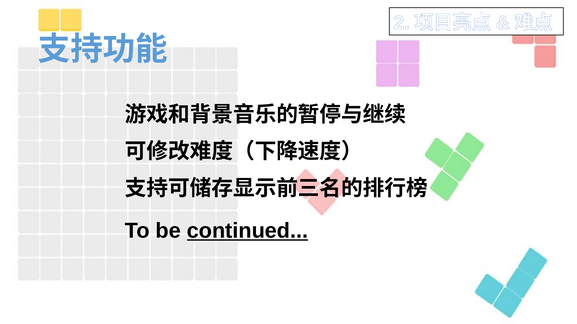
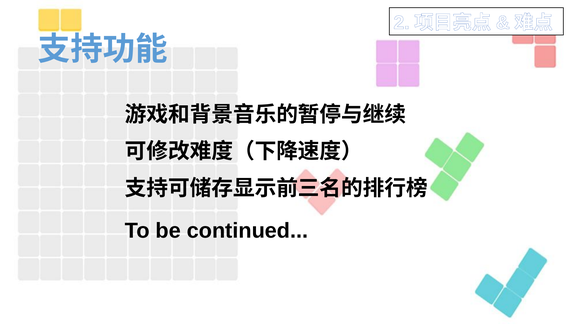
continued underline: present -> none (247, 231)
